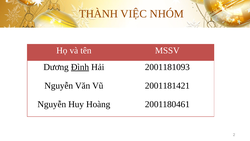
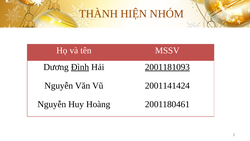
VIỆC: VIỆC -> HIỆN (134, 14)
2001181093 underline: none -> present (167, 67)
2001181421: 2001181421 -> 2001141424 (167, 85)
